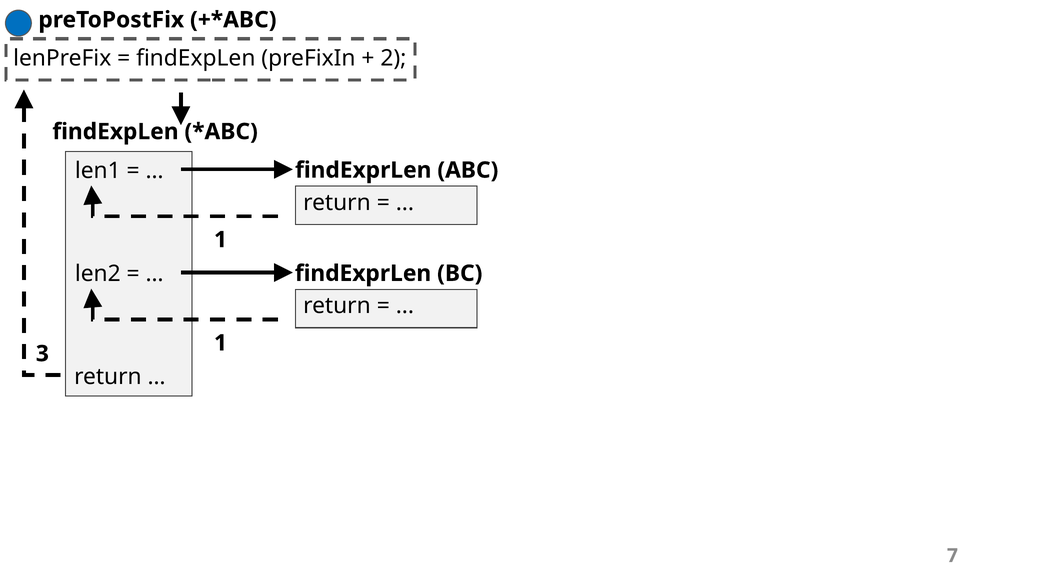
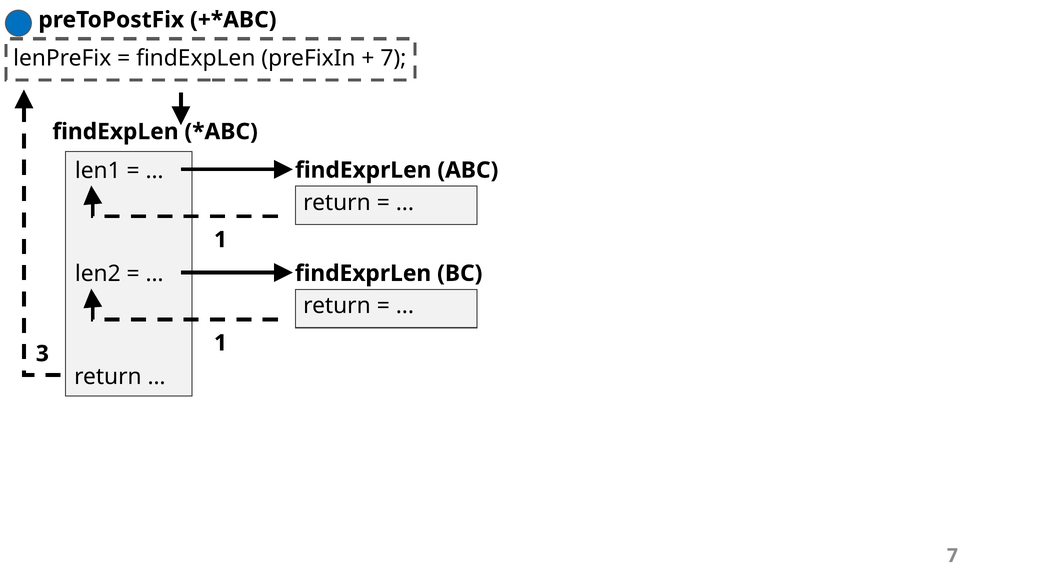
2: 2 -> 7 (393, 58)
